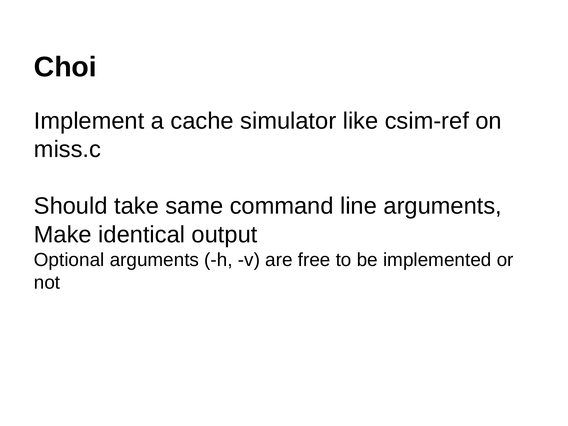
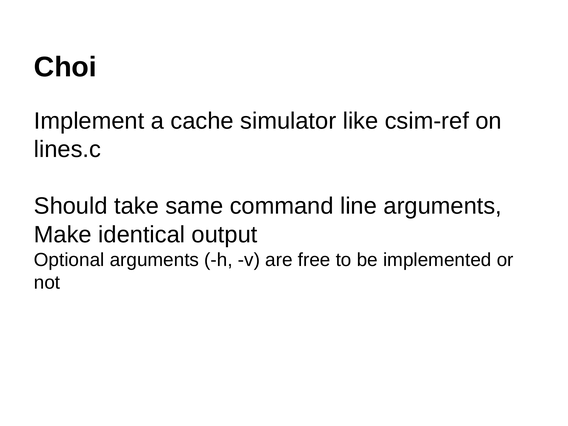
miss.c: miss.c -> lines.c (67, 149)
